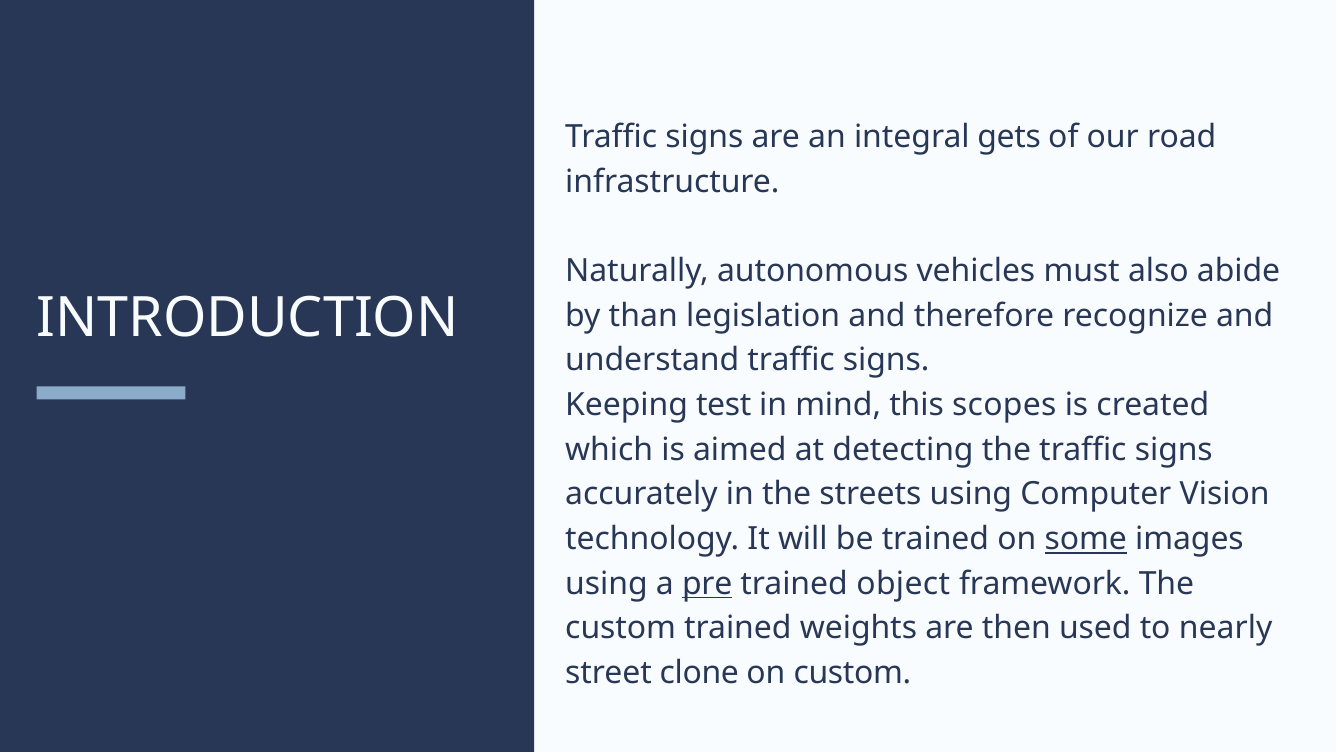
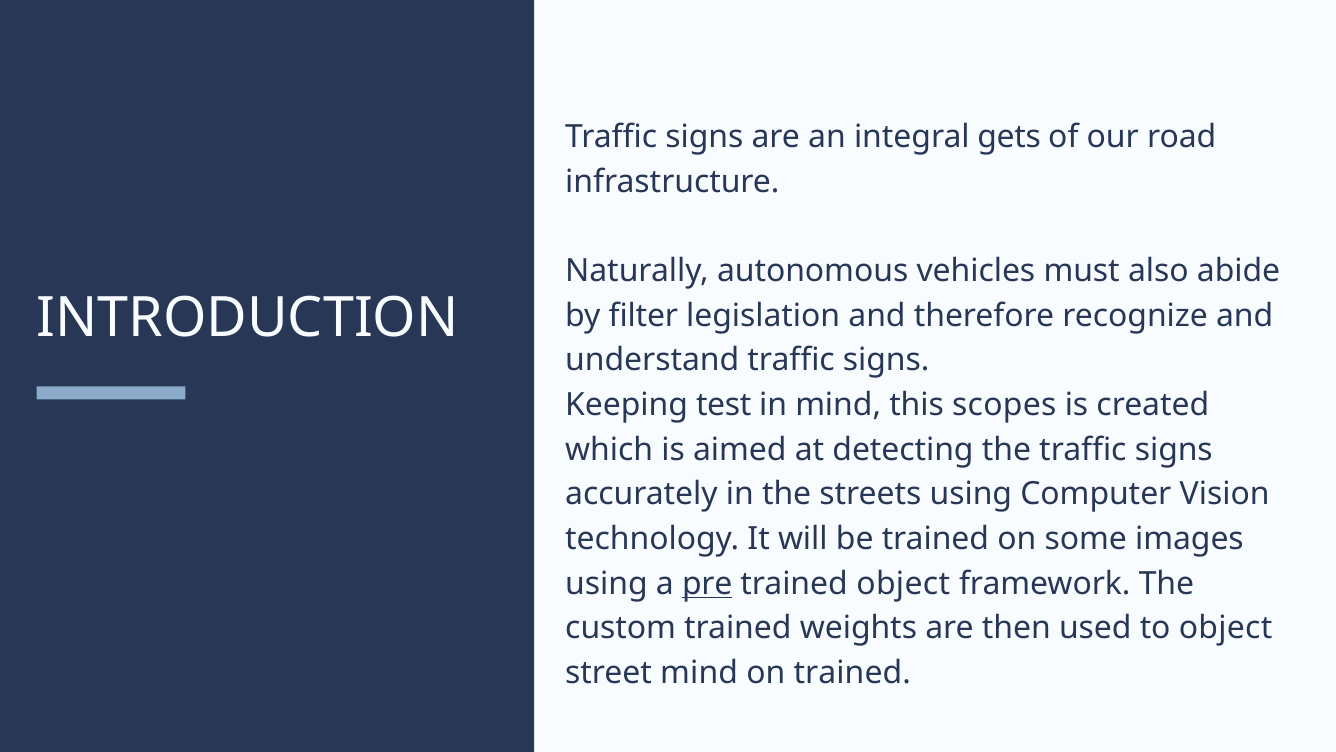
than: than -> filter (643, 316)
some underline: present -> none (1086, 539)
to nearly: nearly -> object (1226, 628)
street clone: clone -> mind (699, 673)
on custom: custom -> trained (852, 673)
